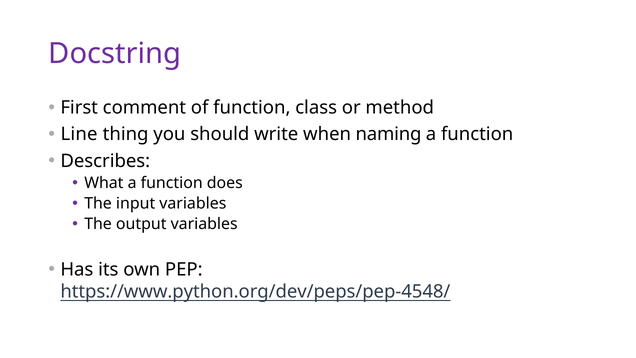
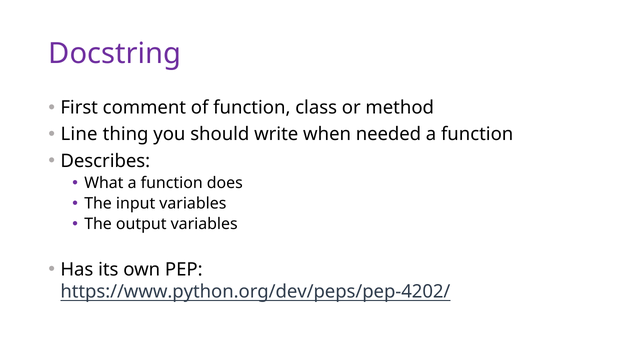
naming: naming -> needed (388, 134)
https://www.python.org/dev/peps/pep-4548/: https://www.python.org/dev/peps/pep-4548/ -> https://www.python.org/dev/peps/pep-4202/ (255, 292)
